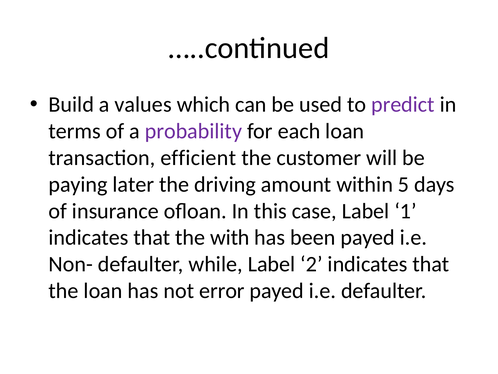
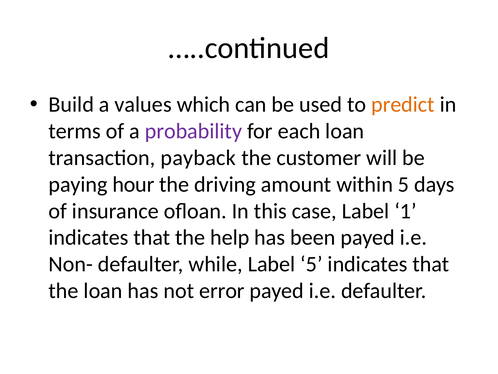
predict colour: purple -> orange (403, 104)
efficient: efficient -> payback (198, 158)
later: later -> hour (133, 184)
with: with -> help (230, 237)
Label 2: 2 -> 5 (311, 264)
